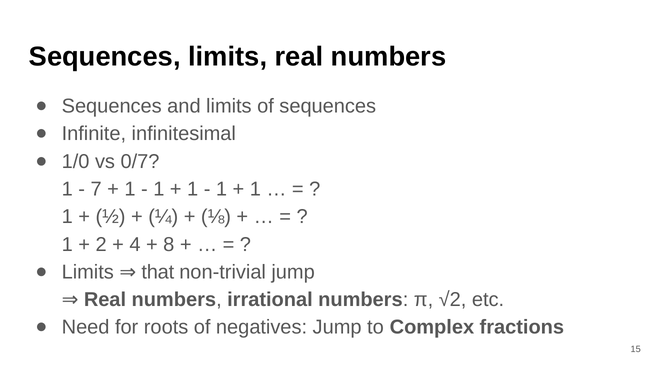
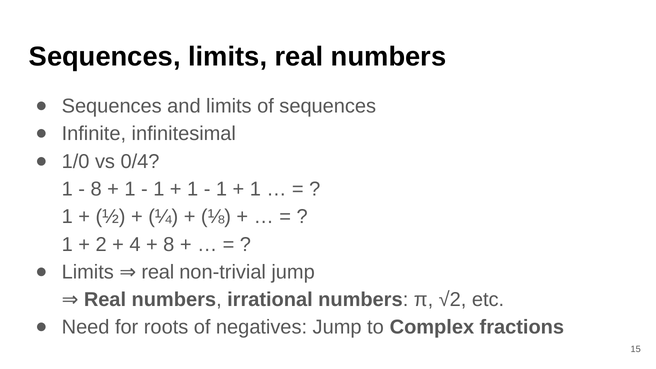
0/7: 0/7 -> 0/4 (140, 162)
7: 7 -> 8 (96, 189)
that: that -> real (158, 272)
